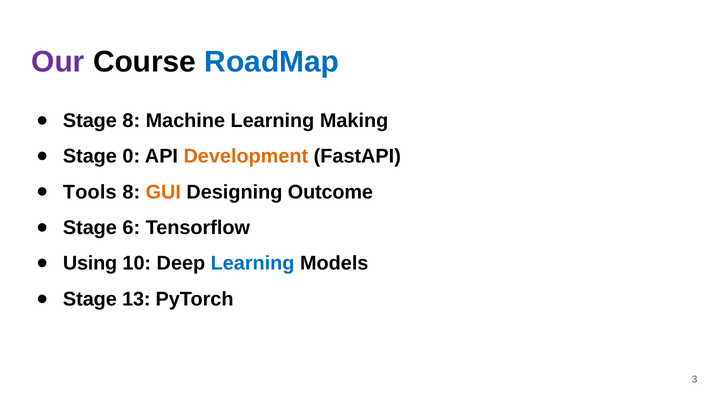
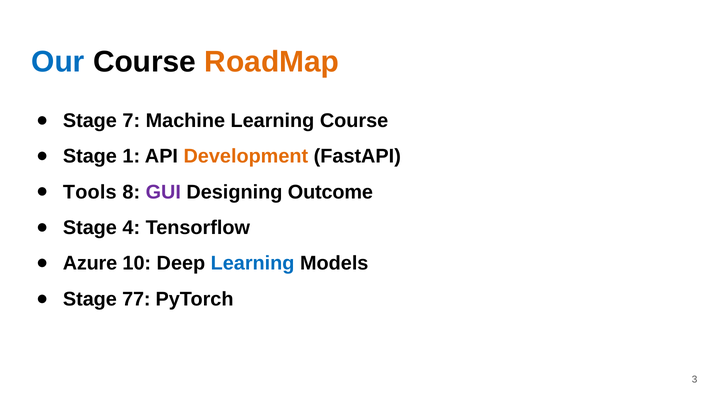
Our colour: purple -> blue (58, 62)
RoadMap colour: blue -> orange (272, 62)
Stage 8: 8 -> 7 (131, 121)
Learning Making: Making -> Course (354, 121)
0: 0 -> 1 (131, 157)
GUI colour: orange -> purple (163, 192)
6: 6 -> 4 (131, 228)
Using: Using -> Azure (90, 264)
13: 13 -> 77 (136, 300)
